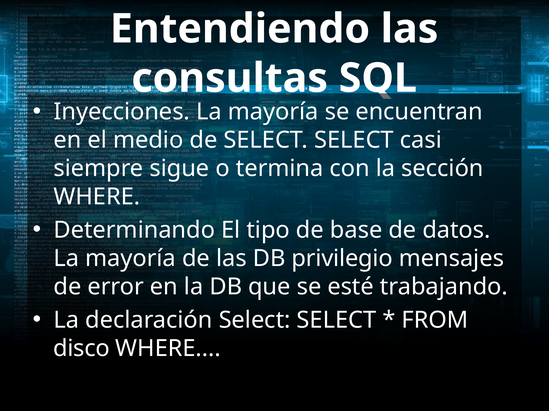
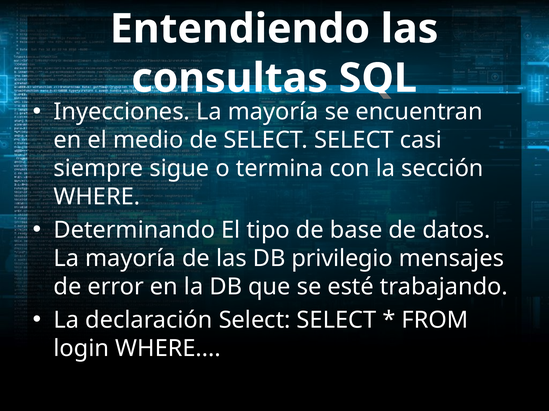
disco: disco -> login (81, 349)
